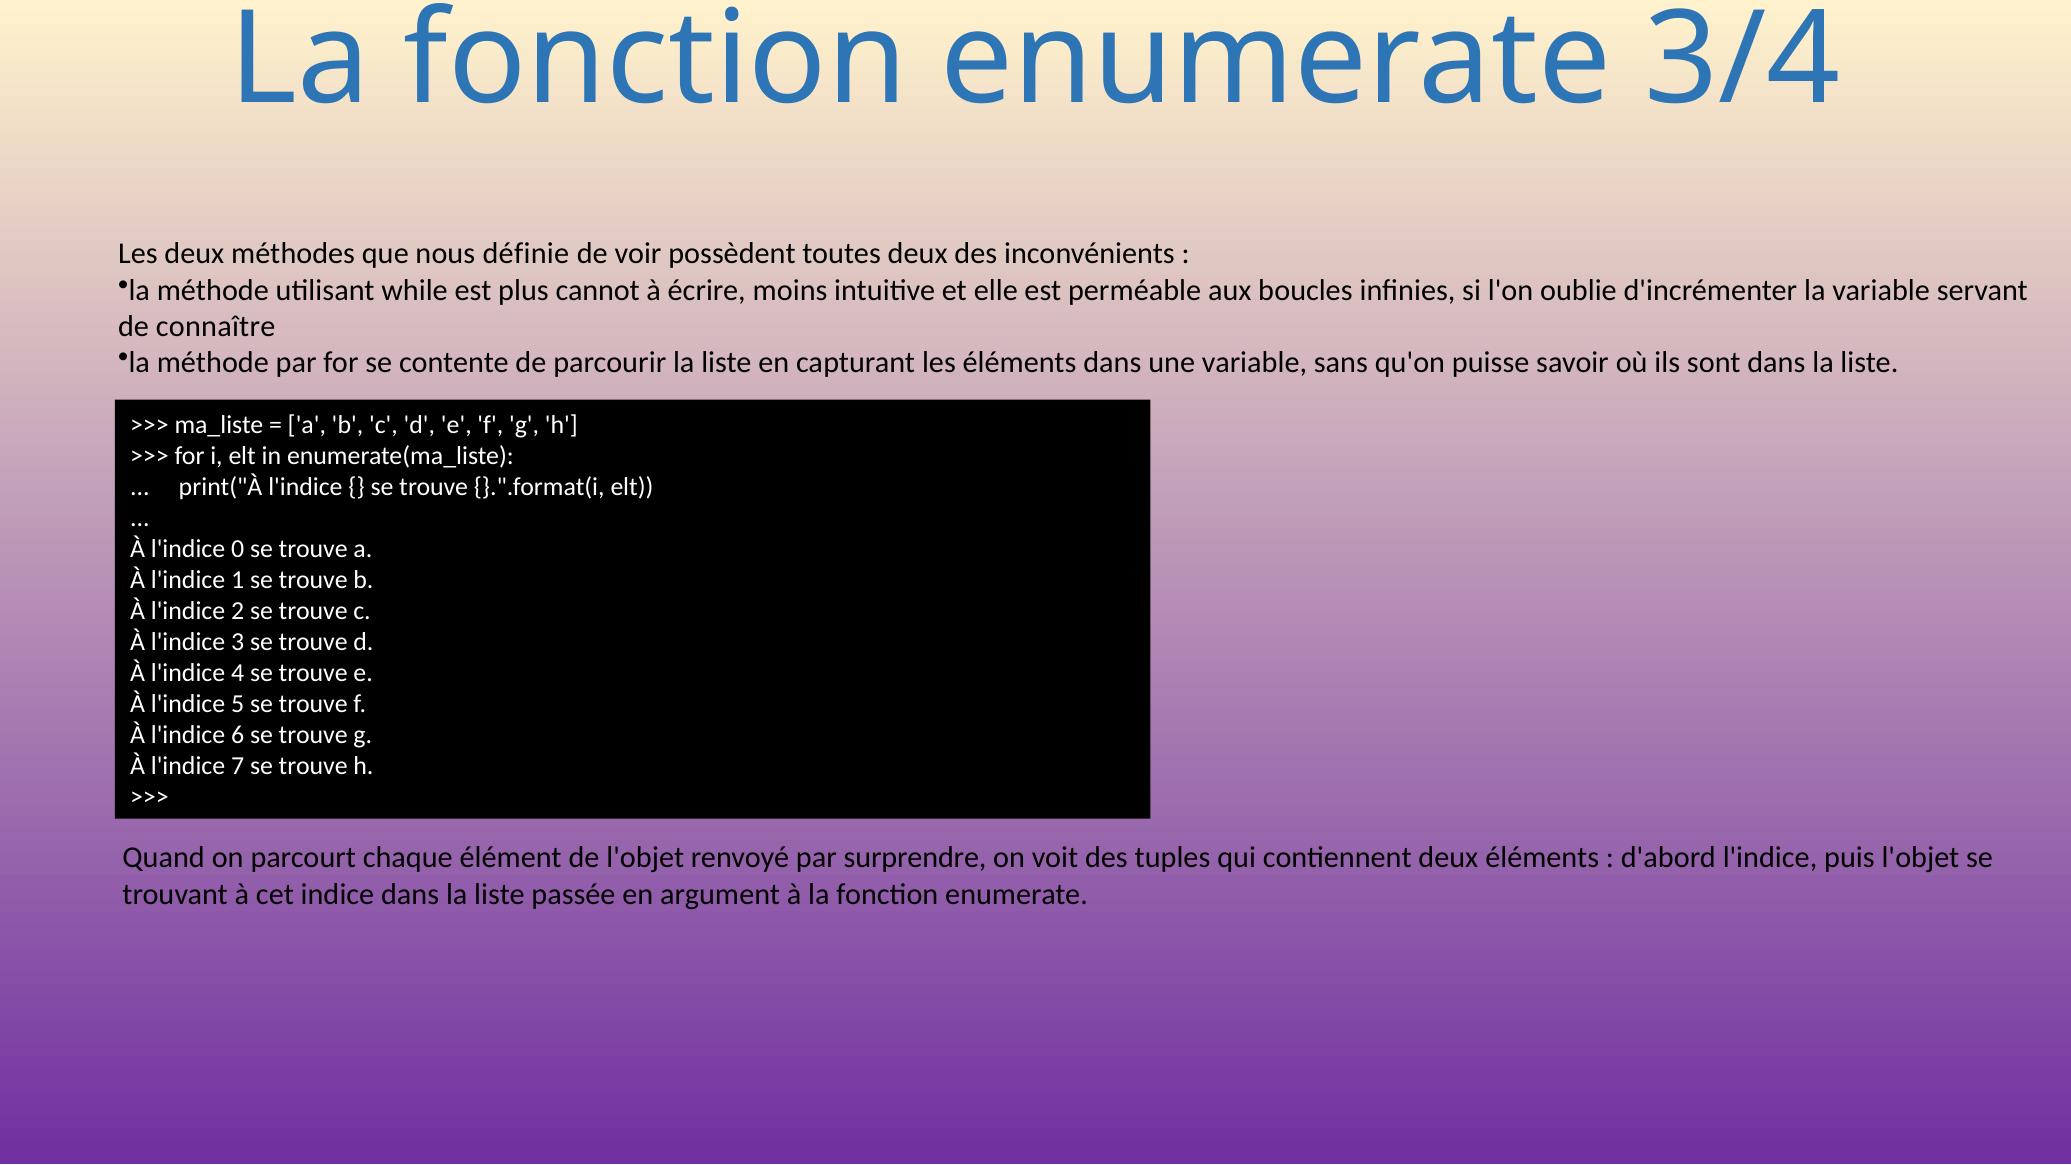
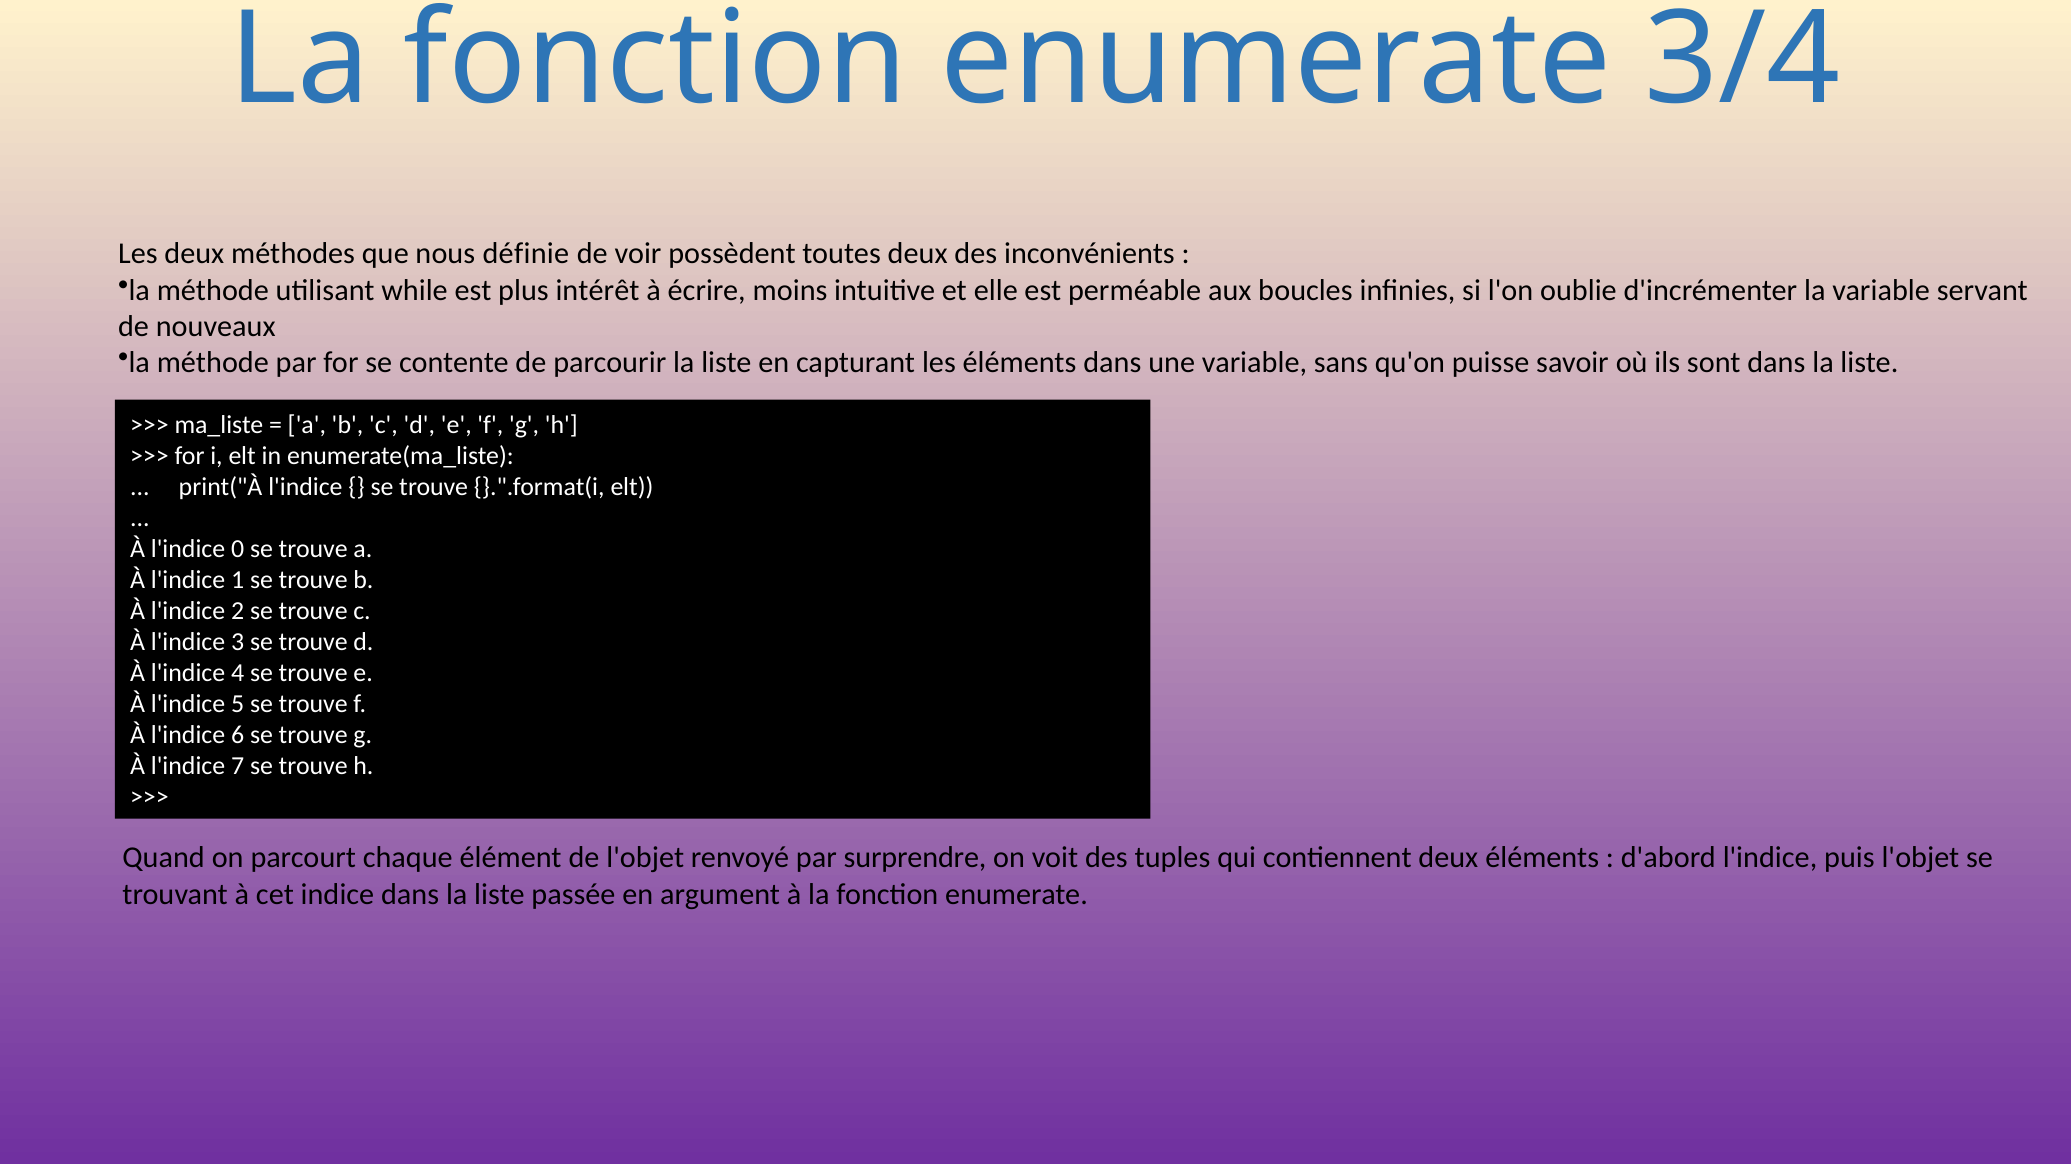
cannot: cannot -> intérêt (597, 290)
connaître: connaître -> nouveaux (216, 326)
